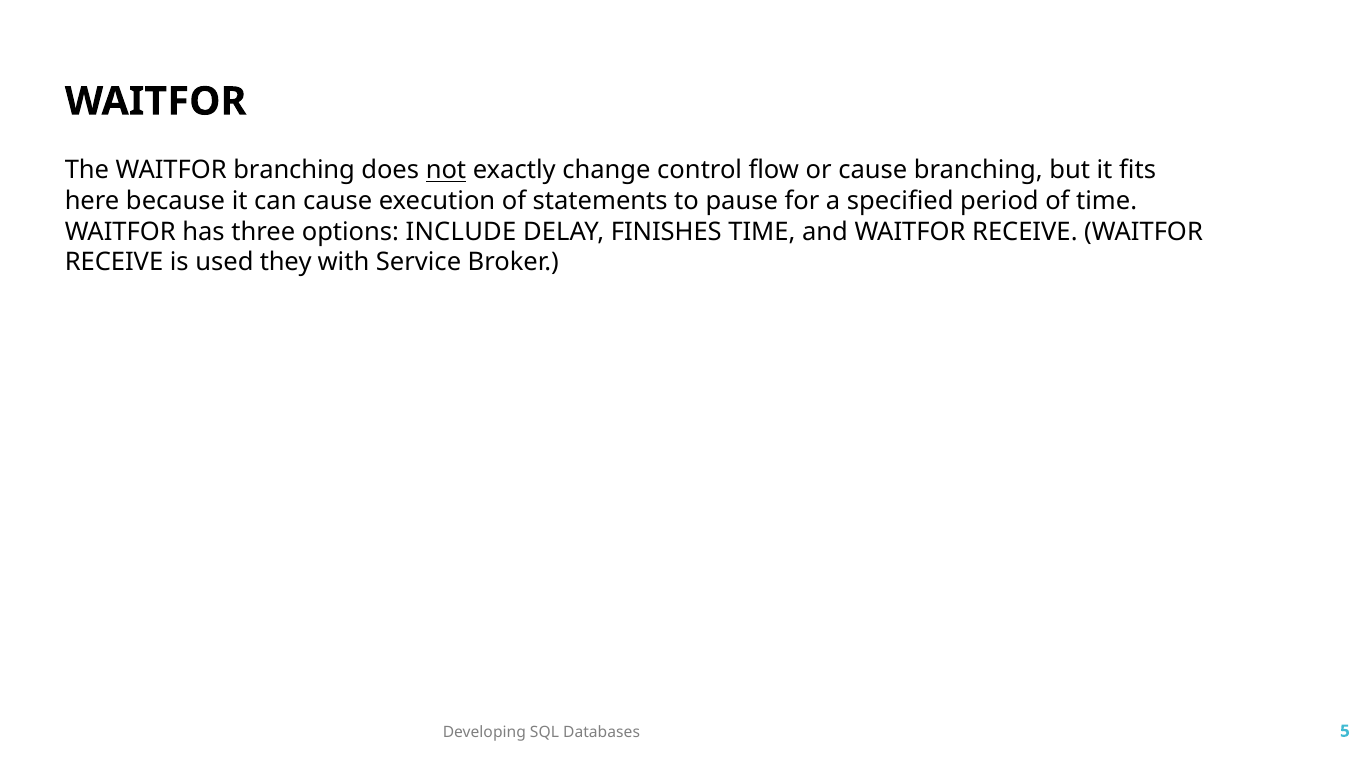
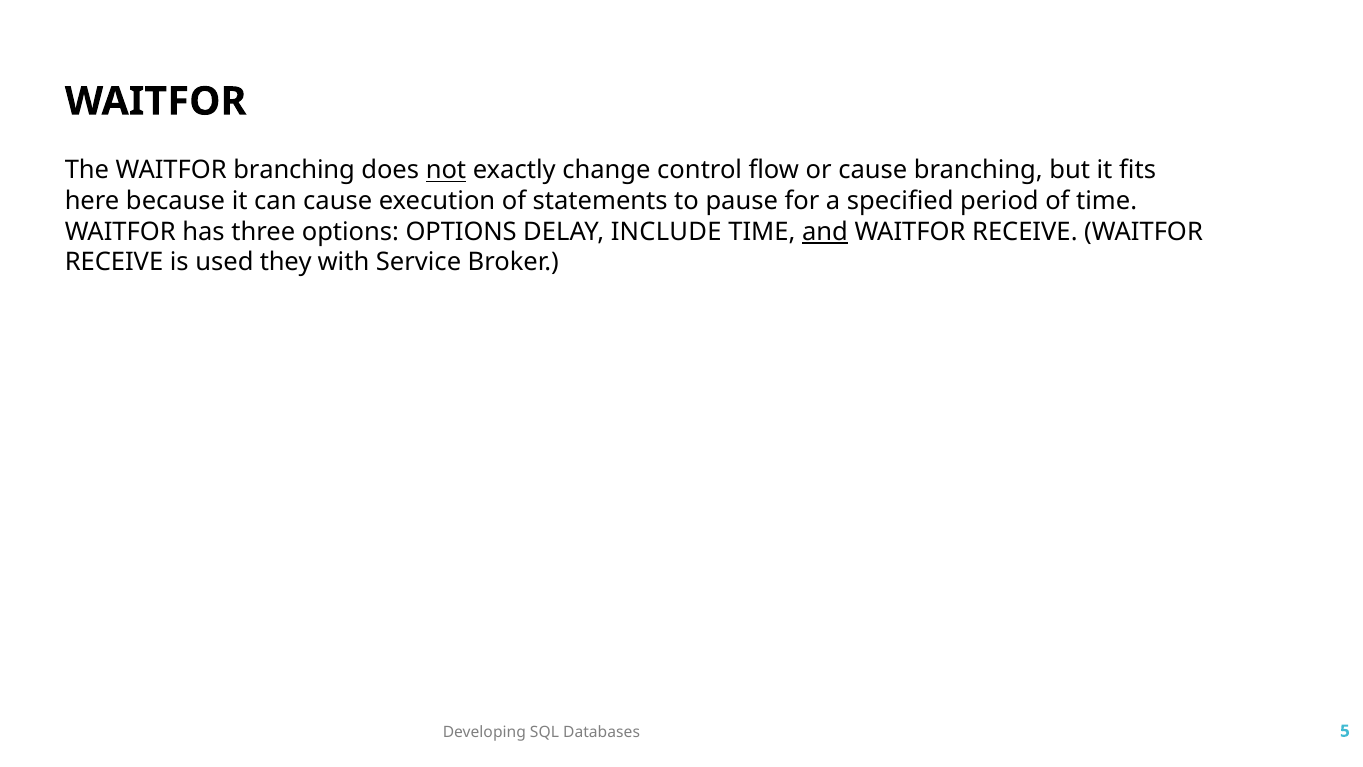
options INCLUDE: INCLUDE -> OPTIONS (461, 232)
FINISHES: FINISHES -> INCLUDE (666, 232)
and underline: none -> present (825, 232)
